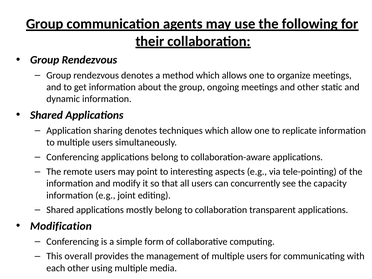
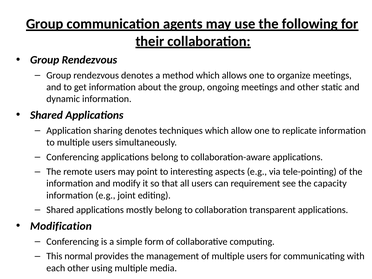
concurrently: concurrently -> requirement (255, 183)
overall: overall -> normal (78, 256)
